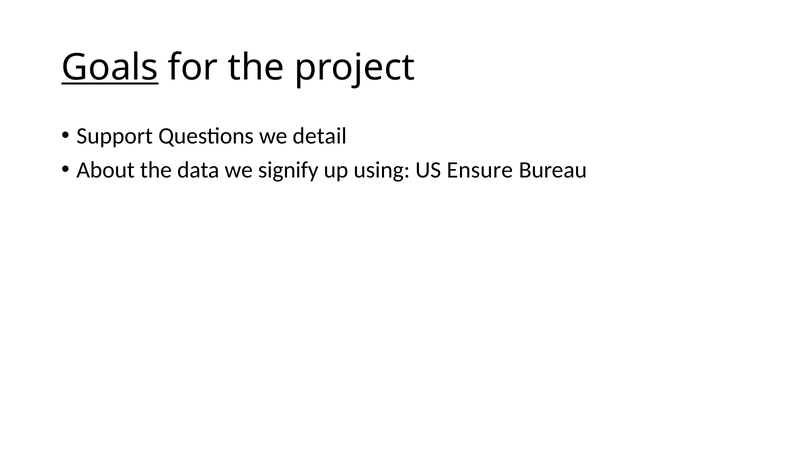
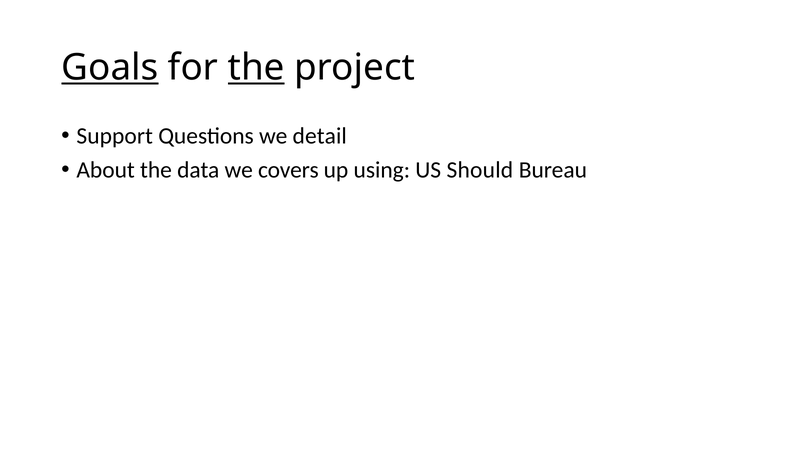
the underline: none -> present (256, 68)
signify: signify -> covers (288, 170)
Ensure: Ensure -> Should (480, 170)
